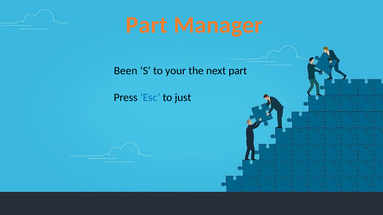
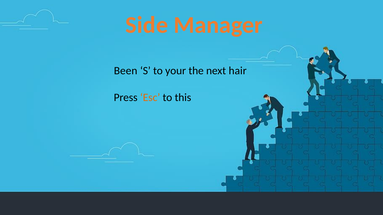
Part: Part -> Side (147, 25)
next part: part -> hair (238, 71)
Esc colour: blue -> orange (150, 98)
just: just -> this (183, 98)
